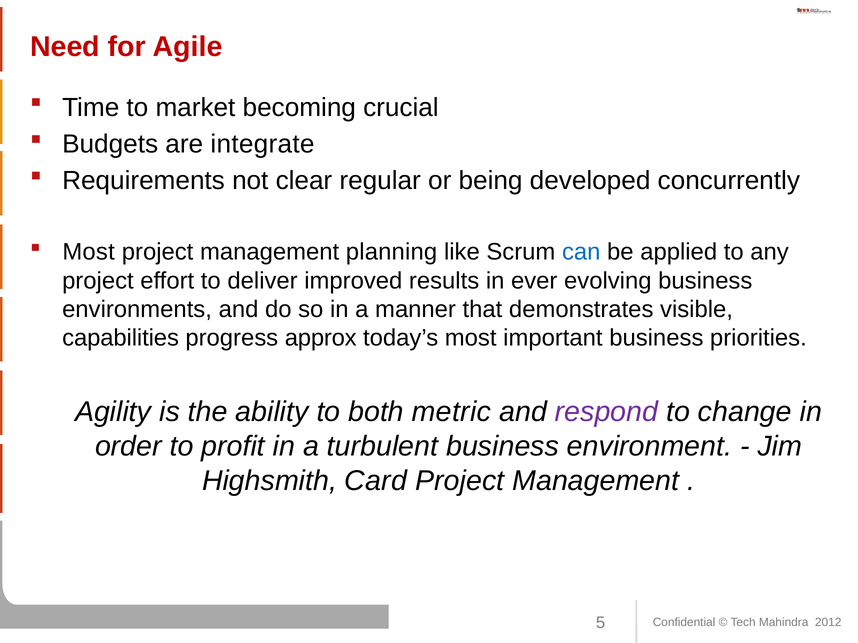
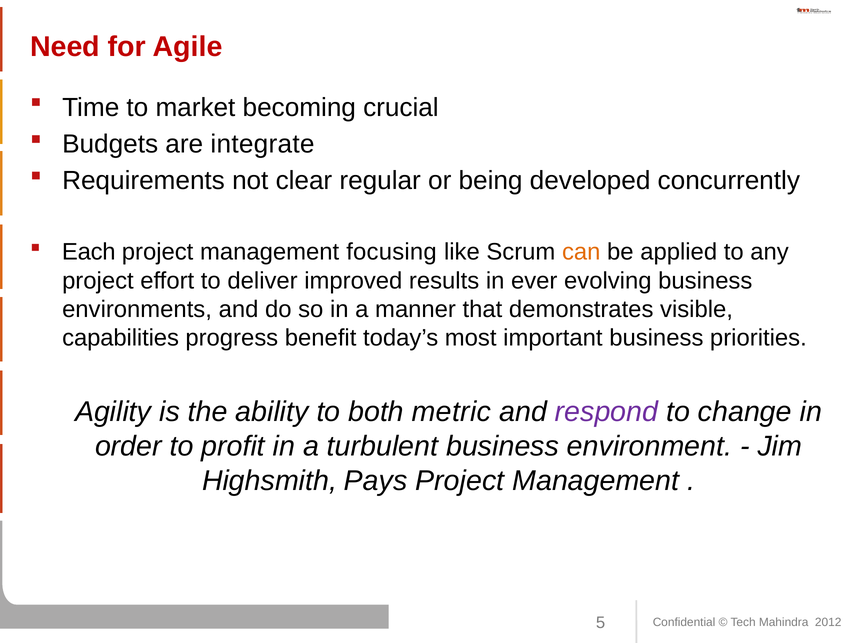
Most: Most -> Each (89, 252)
planning: planning -> focusing (391, 252)
can colour: blue -> orange (581, 252)
approx: approx -> benefit (321, 338)
Card: Card -> Pays (376, 481)
